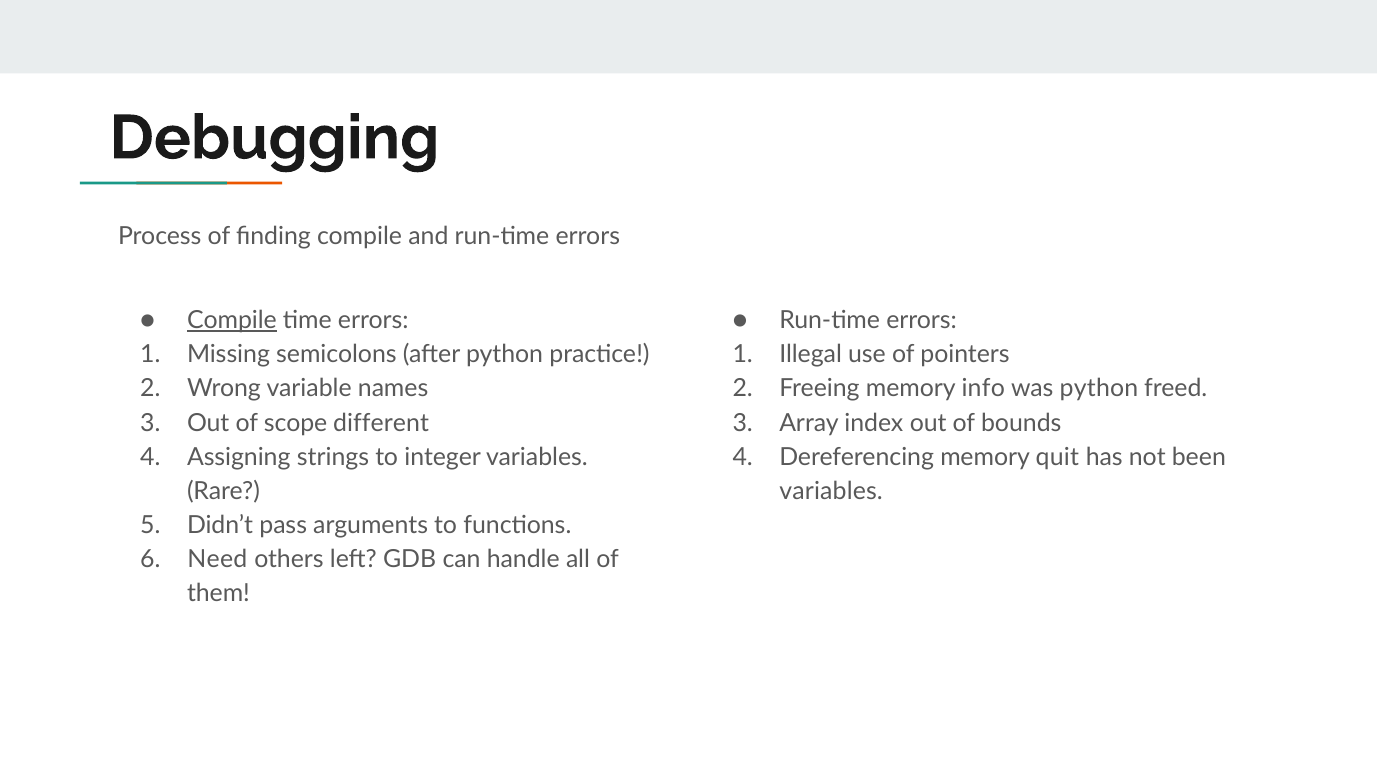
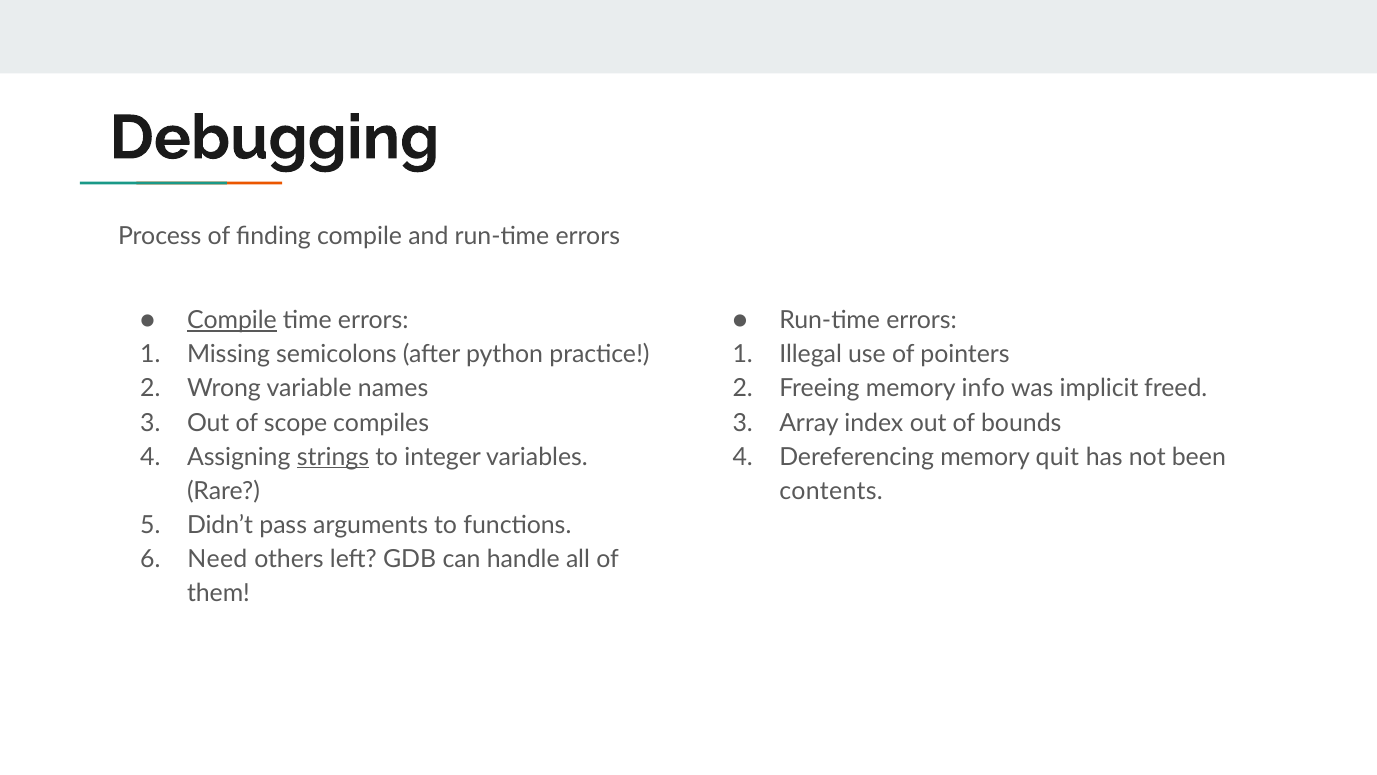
was python: python -> implicit (1099, 388)
different: different -> compiles (381, 423)
strings underline: none -> present (333, 457)
variables: variables -> contents (831, 491)
